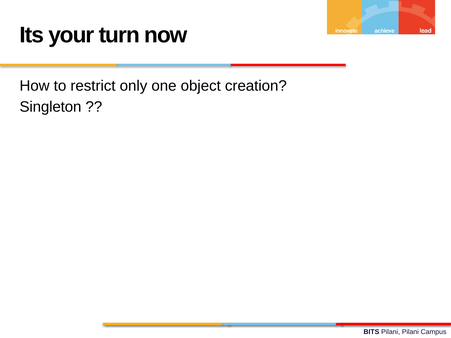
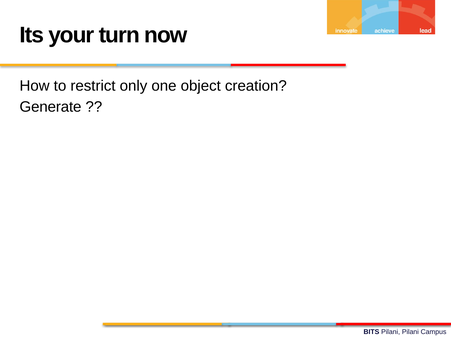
Singleton: Singleton -> Generate (50, 107)
